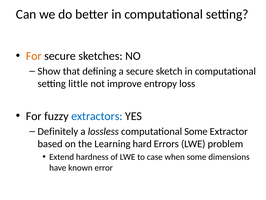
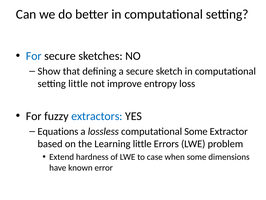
For colour: orange -> blue (34, 56)
Definitely: Definitely -> Equations (58, 131)
Learning hard: hard -> little (142, 143)
